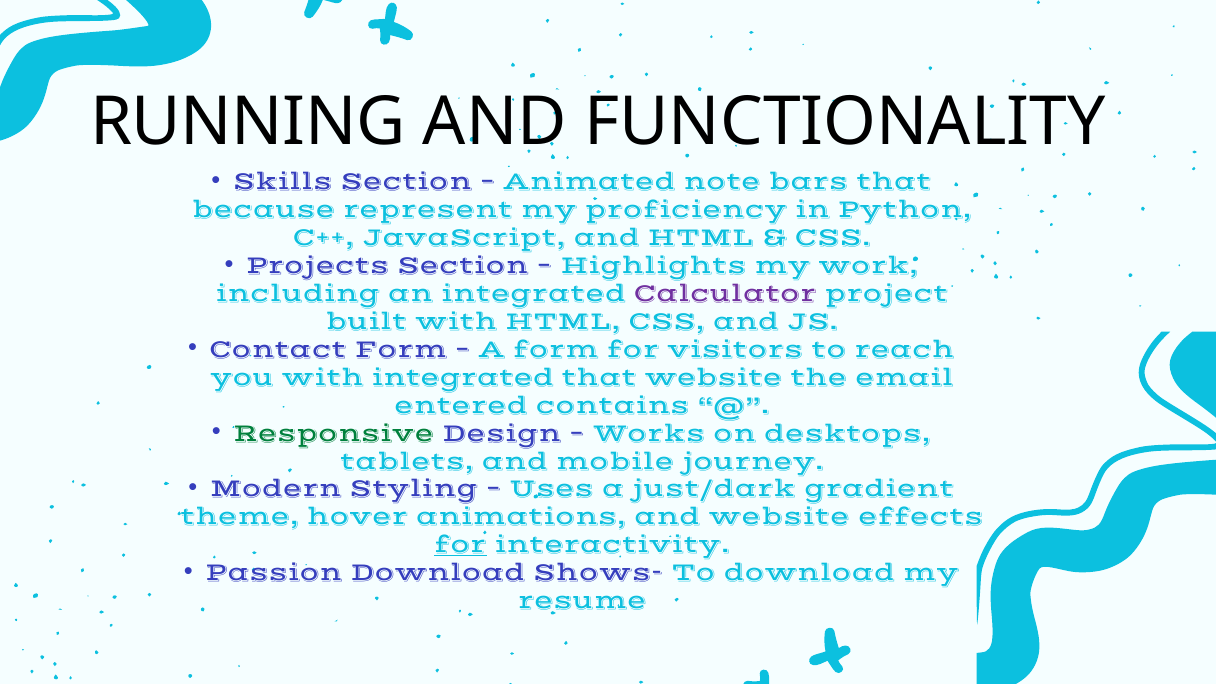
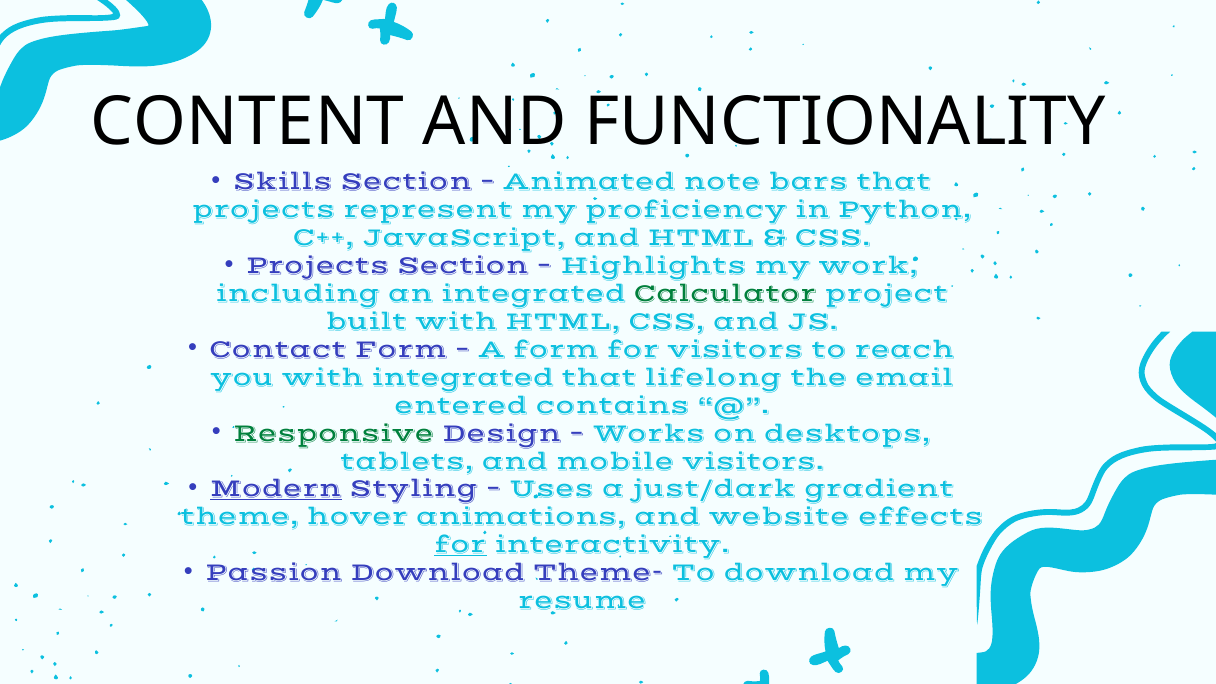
RUNNING: RUNNING -> CONTENT (247, 123)
because: because -> projects (264, 209)
Calculator colour: purple -> green (725, 293)
that website: website -> lifelong (713, 377)
mobile journey: journey -> visitors (753, 461)
Modern underline: none -> present (276, 489)
Shows-: Shows- -> Theme- (598, 572)
